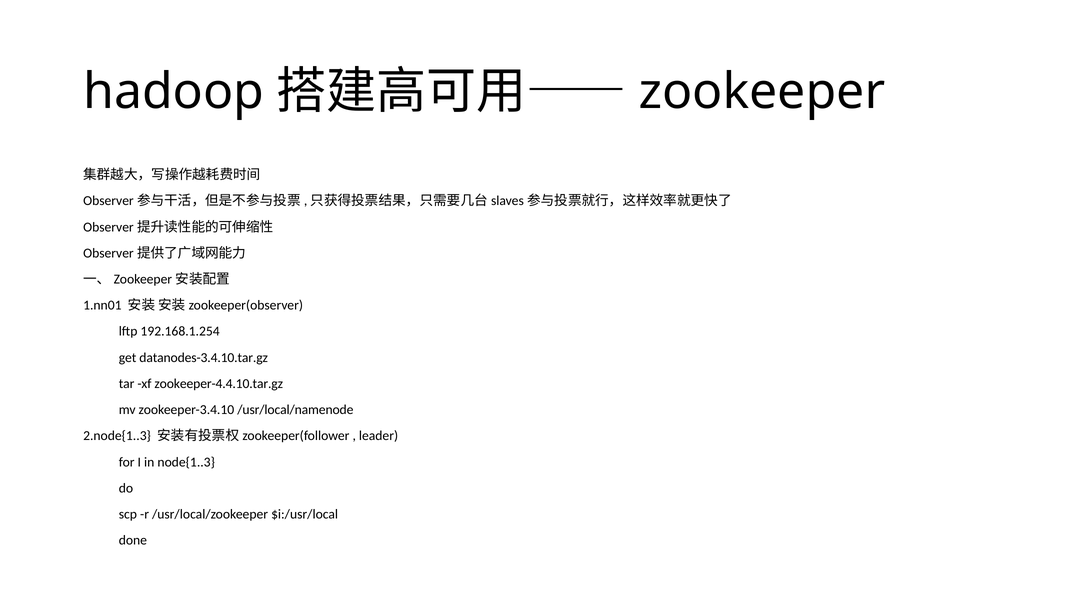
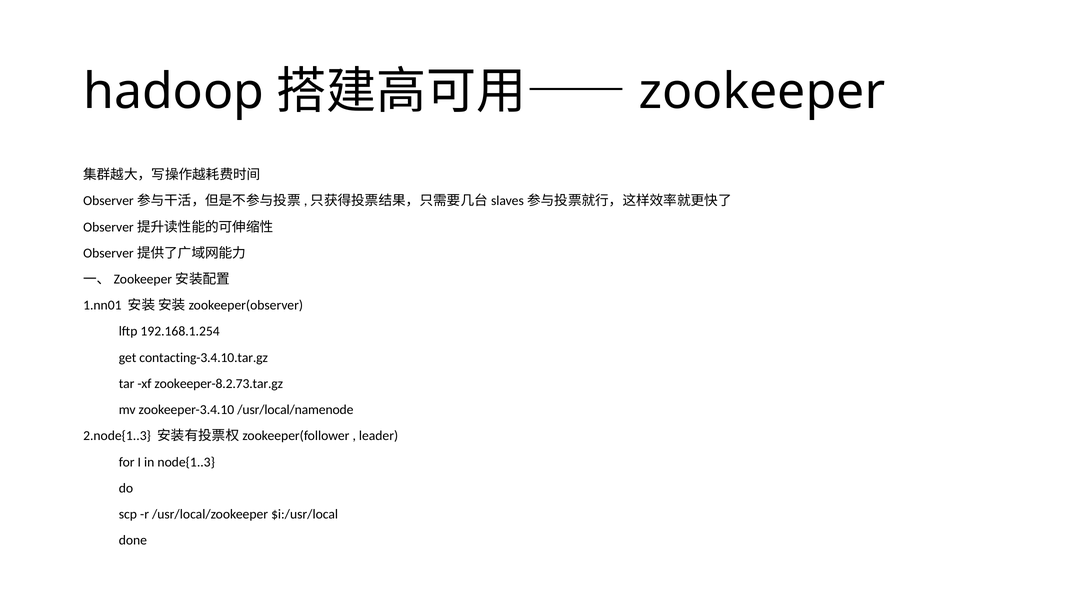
datanodes-3.4.10.tar.gz: datanodes-3.4.10.tar.gz -> contacting-3.4.10.tar.gz (204, 357)
zookeeper-4.4.10.tar.gz: zookeeper-4.4.10.tar.gz -> zookeeper-8.2.73.tar.gz (219, 383)
